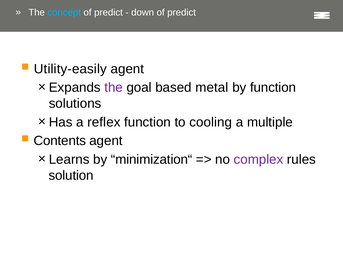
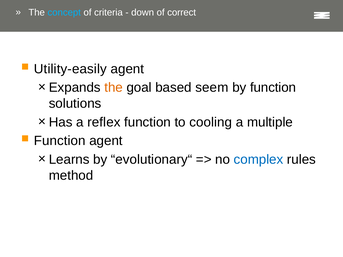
predict: predict -> criteria (108, 12)
predict: predict -> correct (182, 12)
the colour: purple -> orange (114, 88)
metal: metal -> seem (212, 88)
Contents: Contents -> Function (60, 141)
minimization“: minimization“ -> evolutionary“ (152, 160)
complex colour: purple -> blue (259, 160)
solution: solution -> method (71, 176)
